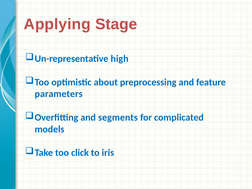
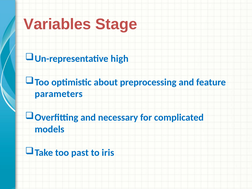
Applying: Applying -> Variables (57, 24)
segments: segments -> necessary (118, 117)
click: click -> past (80, 153)
